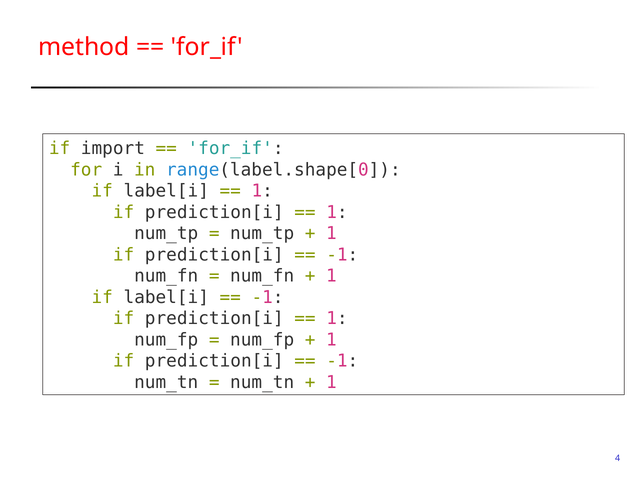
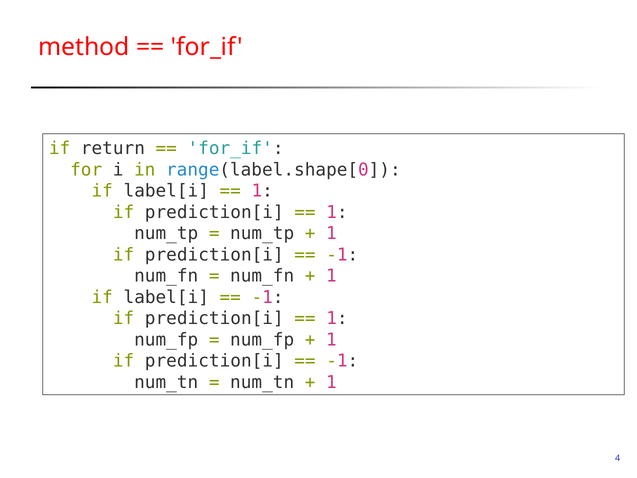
import: import -> return (113, 149)
